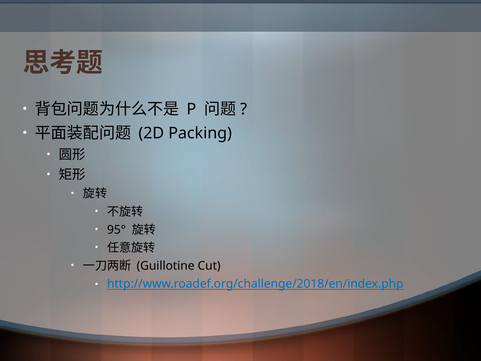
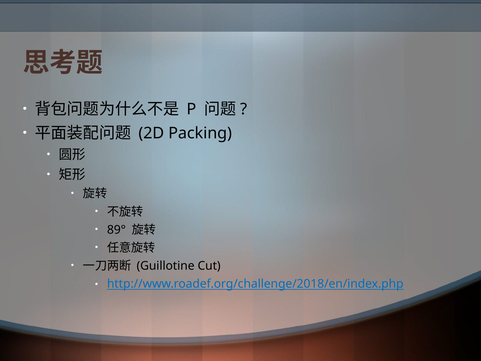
95°: 95° -> 89° (116, 230)
